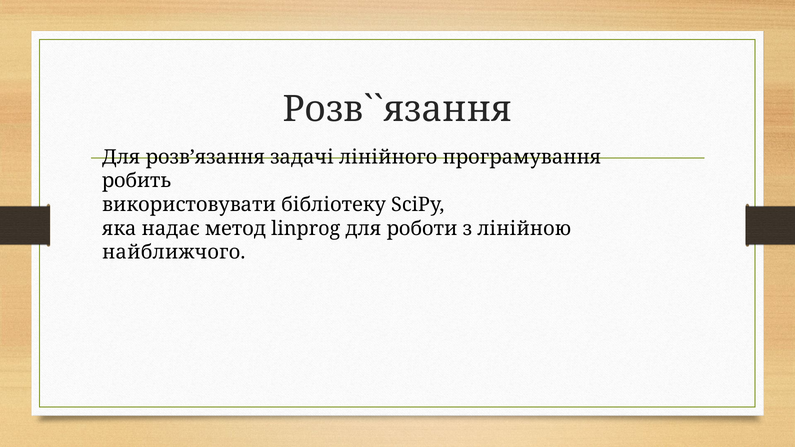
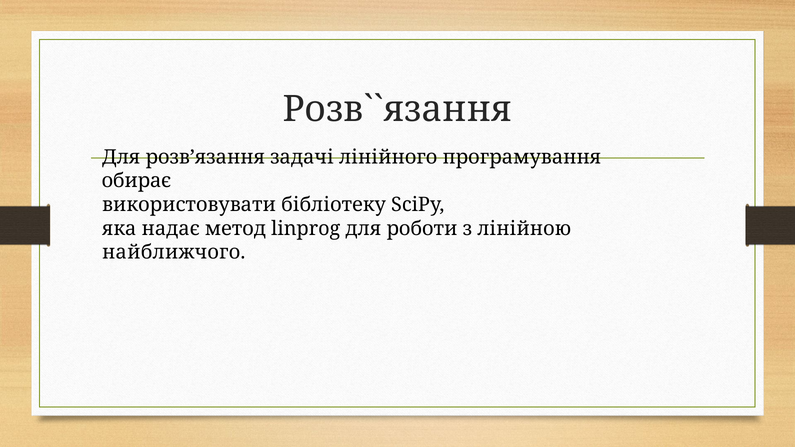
робить: робить -> обирає (136, 181)
